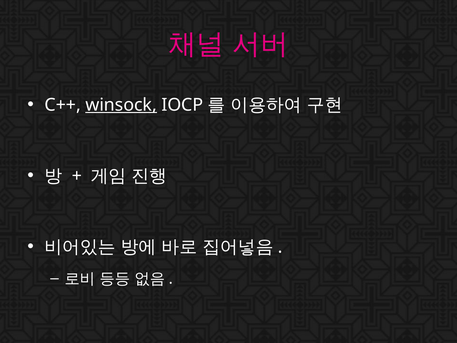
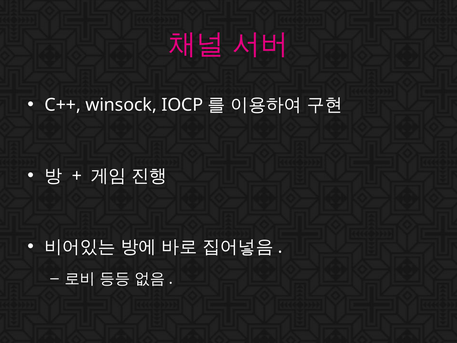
winsock underline: present -> none (121, 105)
